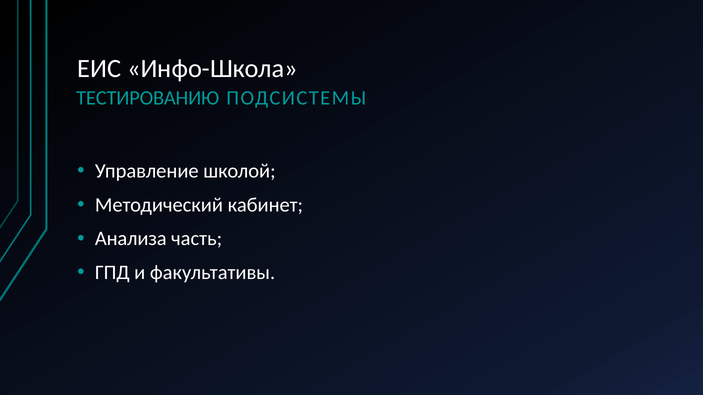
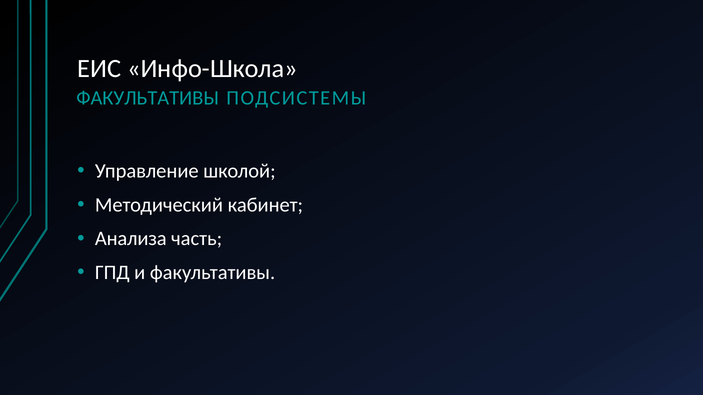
ТЕСТИРОВАНИЮ: ТЕСТИРОВАНИЮ -> ФАКУЛЬТАТИВЫ (148, 98)
